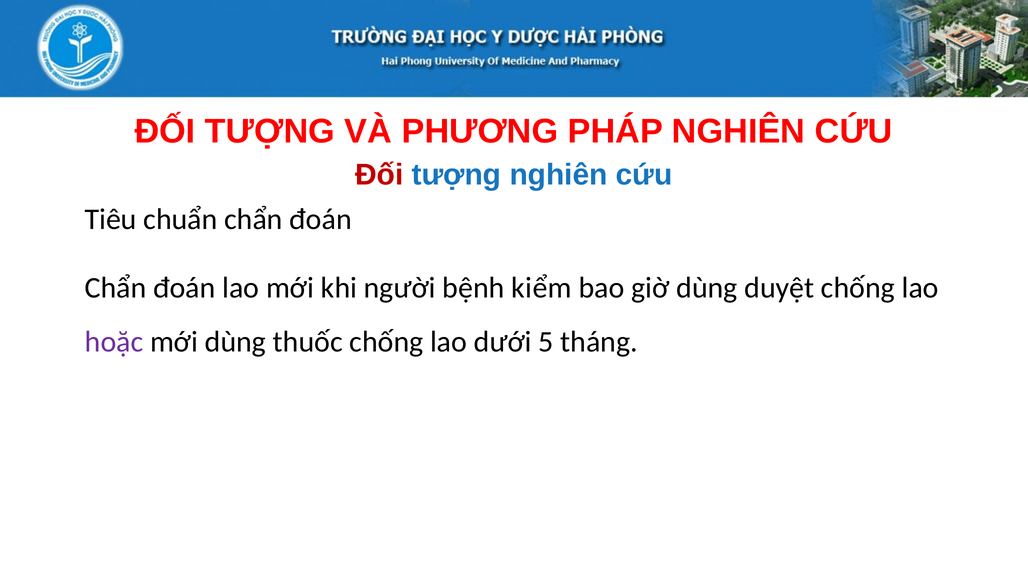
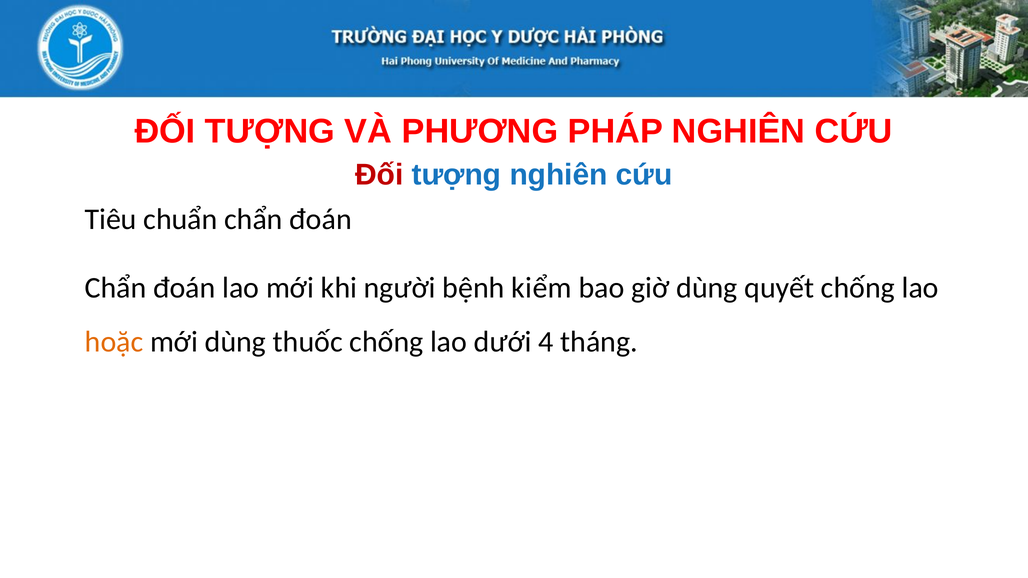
duyệt: duyệt -> quyết (779, 288)
hoặc colour: purple -> orange (114, 342)
5: 5 -> 4 (546, 342)
